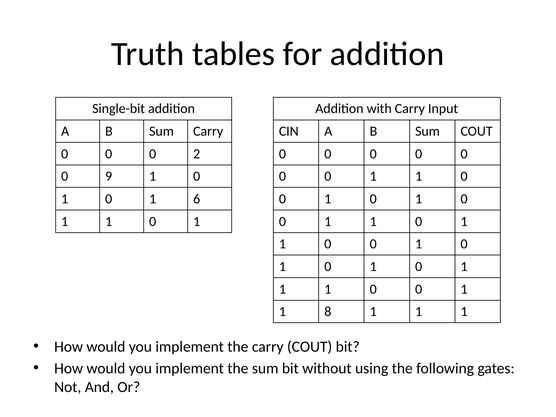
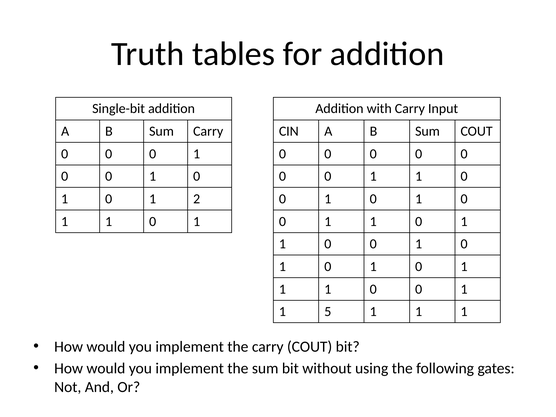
2: 2 -> 1 (197, 154)
9: 9 -> 0 (109, 176)
6: 6 -> 2 (197, 199)
8: 8 -> 5 (328, 312)
